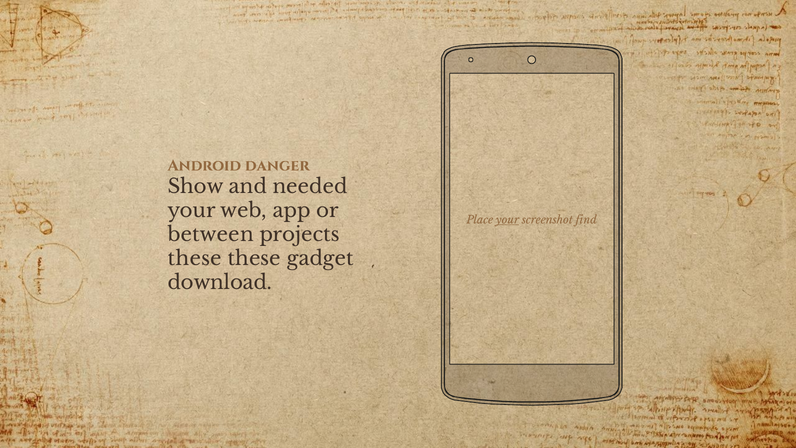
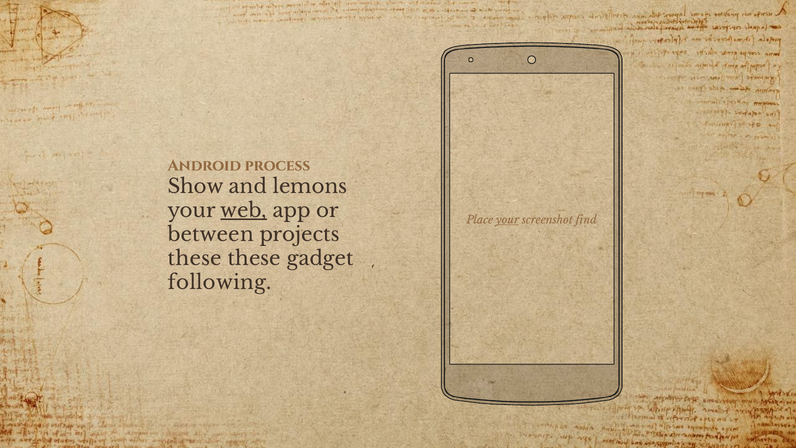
danger: danger -> process (277, 165)
needed: needed -> lemons (310, 187)
web underline: none -> present (244, 211)
download: download -> following (220, 282)
